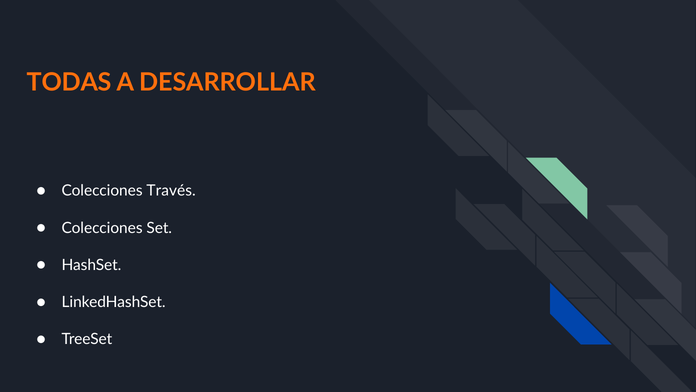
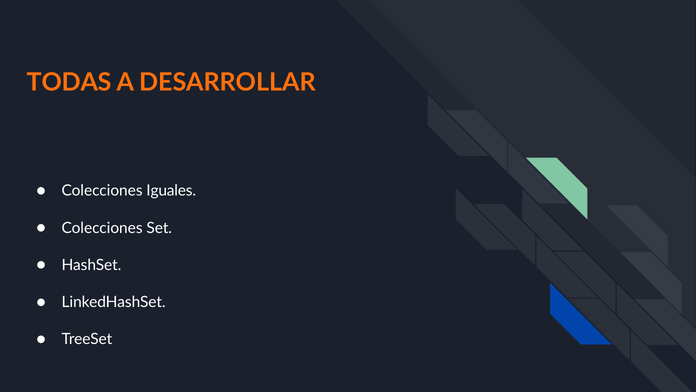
Través: Través -> Iguales (171, 191)
